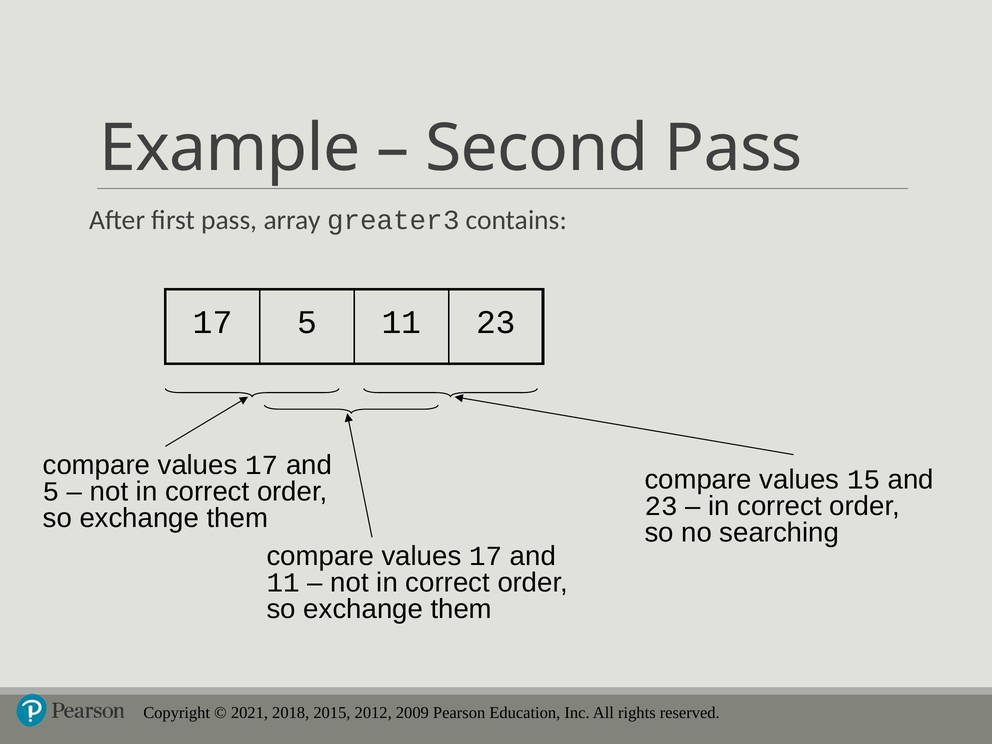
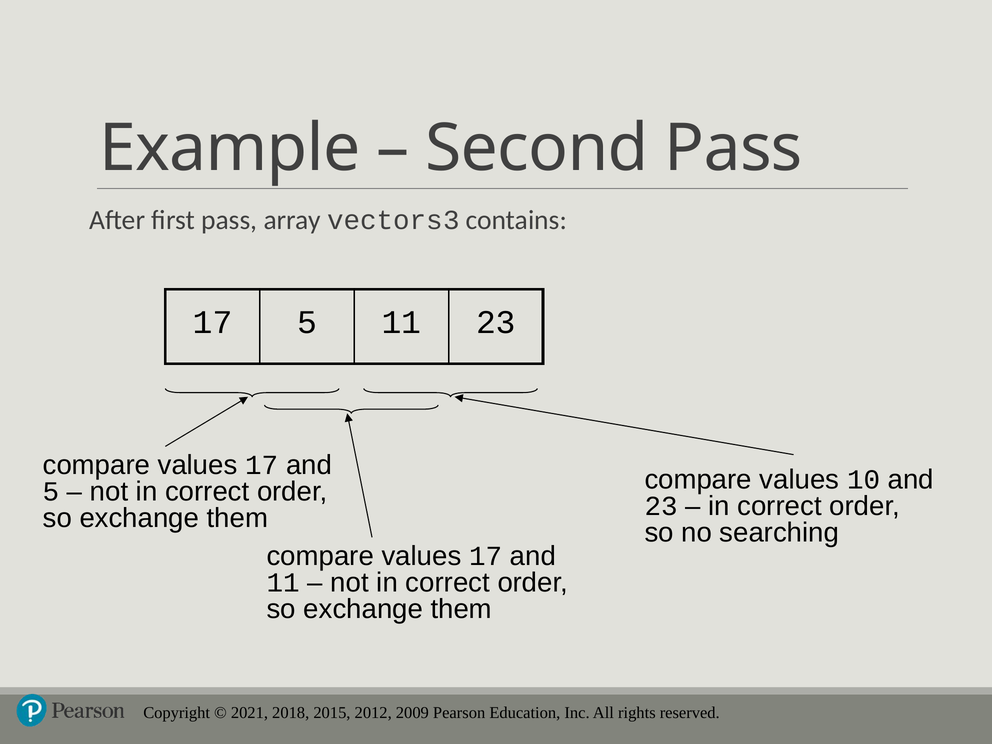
greater3: greater3 -> vectors3 (393, 220)
15: 15 -> 10 (864, 480)
